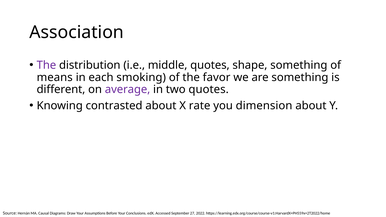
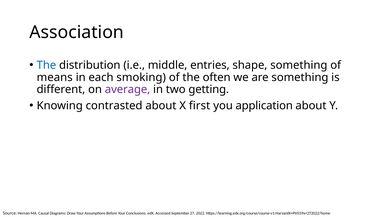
The colour: purple -> blue (46, 65)
middle quotes: quotes -> entries (210, 65)
favor: favor -> often (217, 77)
two quotes: quotes -> getting (209, 90)
rate: rate -> first (200, 106)
dimension: dimension -> application (264, 106)
